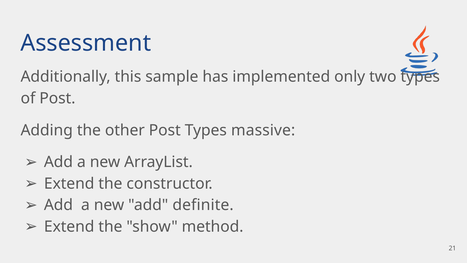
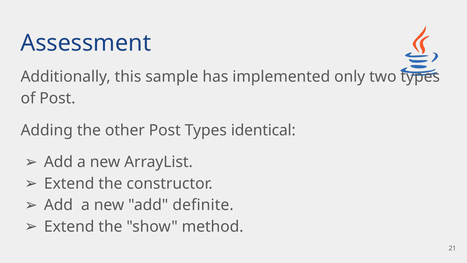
massive: massive -> identical (263, 130)
